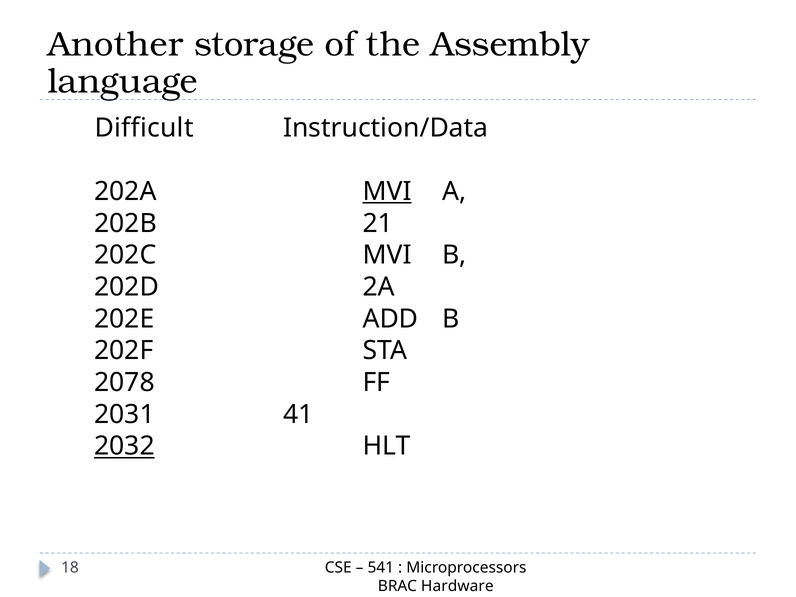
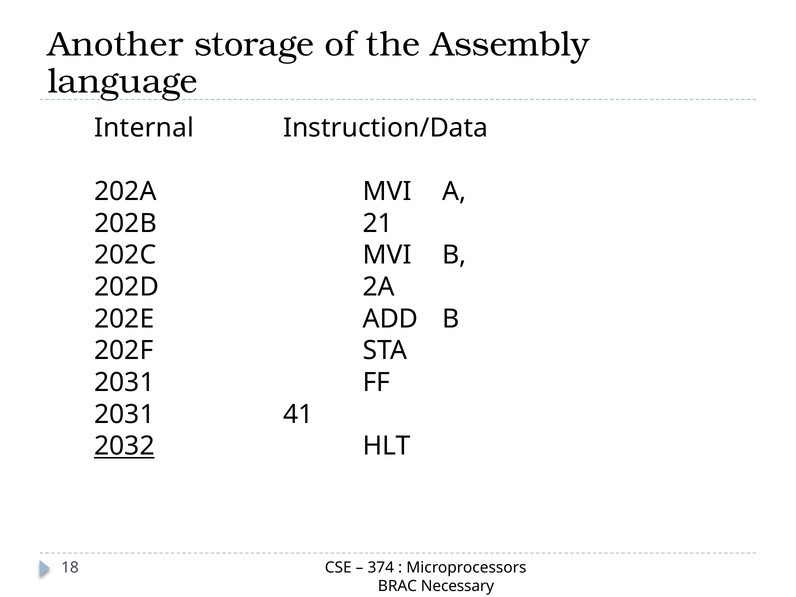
Difficult: Difficult -> Internal (144, 128)
MVI underline: present -> none (387, 191)
2078: 2078 -> 2031 (124, 383)
541: 541 -> 374 (381, 568)
Hardware: Hardware -> Necessary (457, 586)
